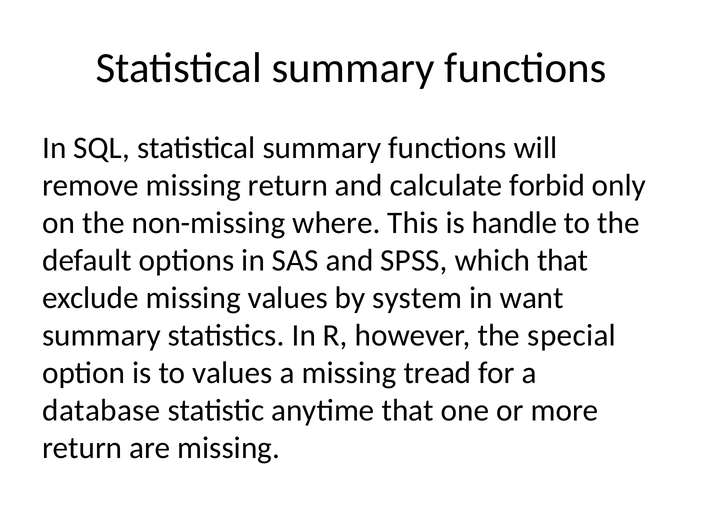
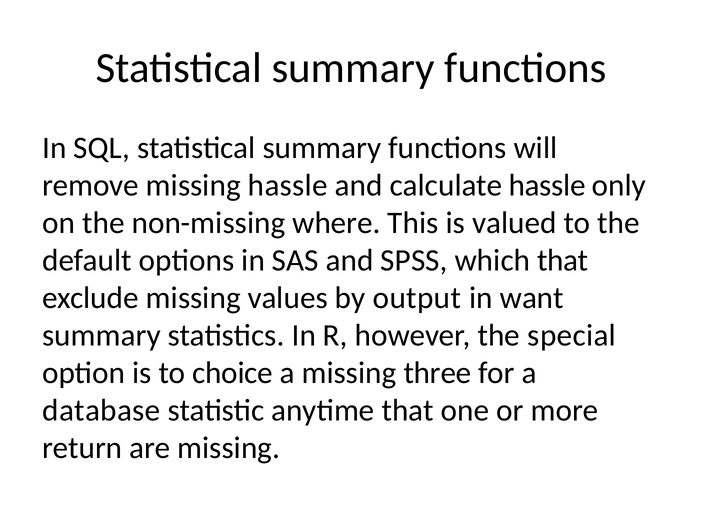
missing return: return -> hassle (288, 185)
calculate forbid: forbid -> hassle (547, 185)
handle: handle -> valued (514, 222)
system: system -> output (417, 297)
to values: values -> choice (233, 372)
tread: tread -> three (438, 372)
